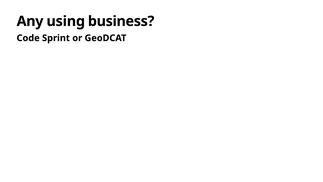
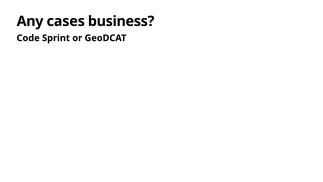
using: using -> cases (66, 21)
